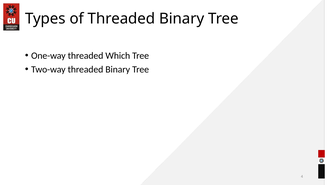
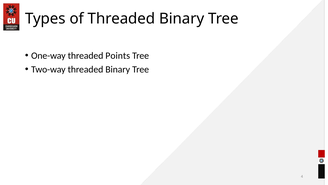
Which: Which -> Points (118, 55)
